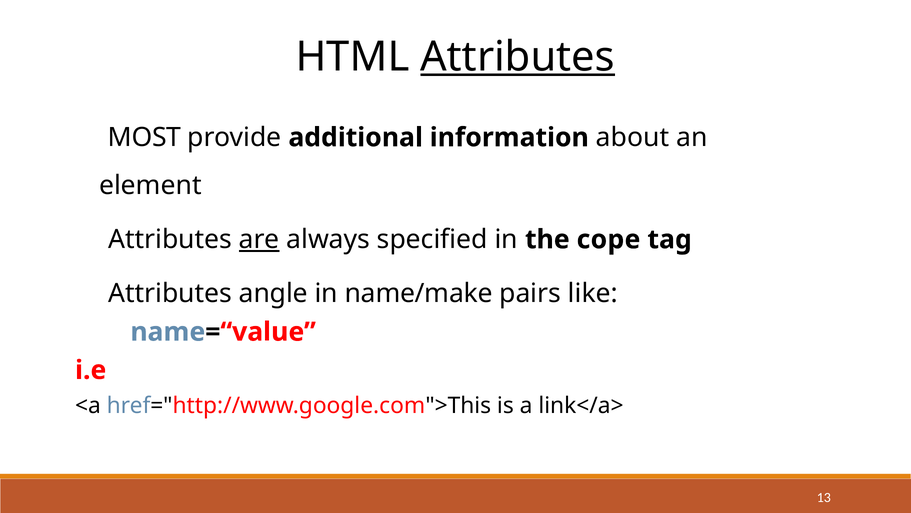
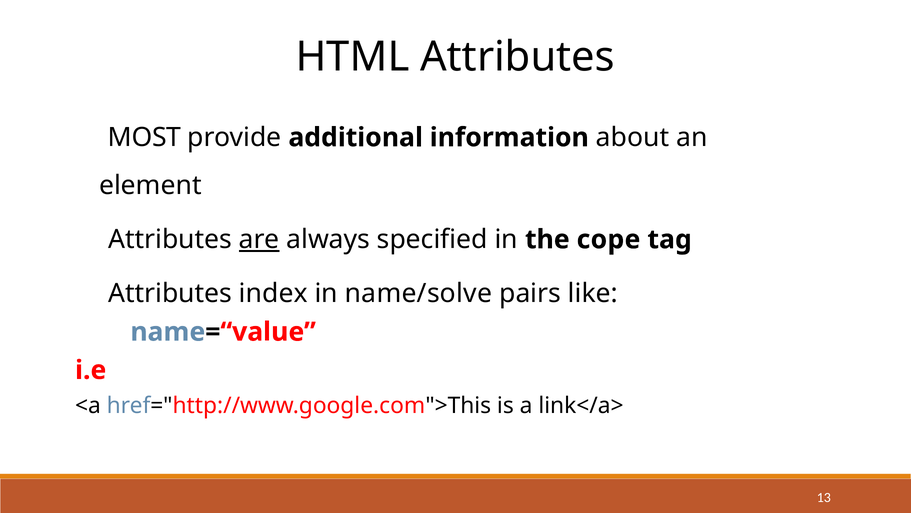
Attributes underline: present -> none (518, 57)
angle: angle -> index (273, 293)
name/make: name/make -> name/solve (418, 293)
